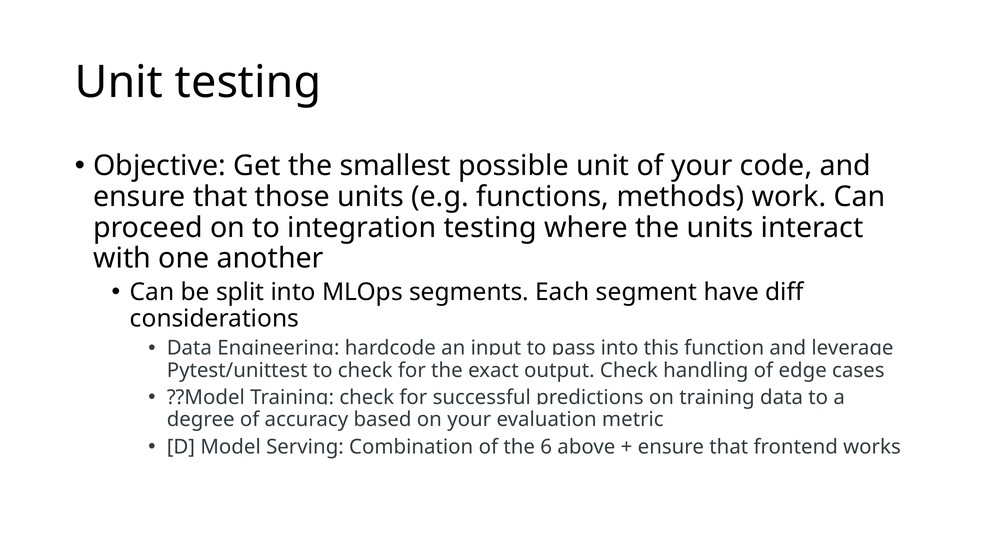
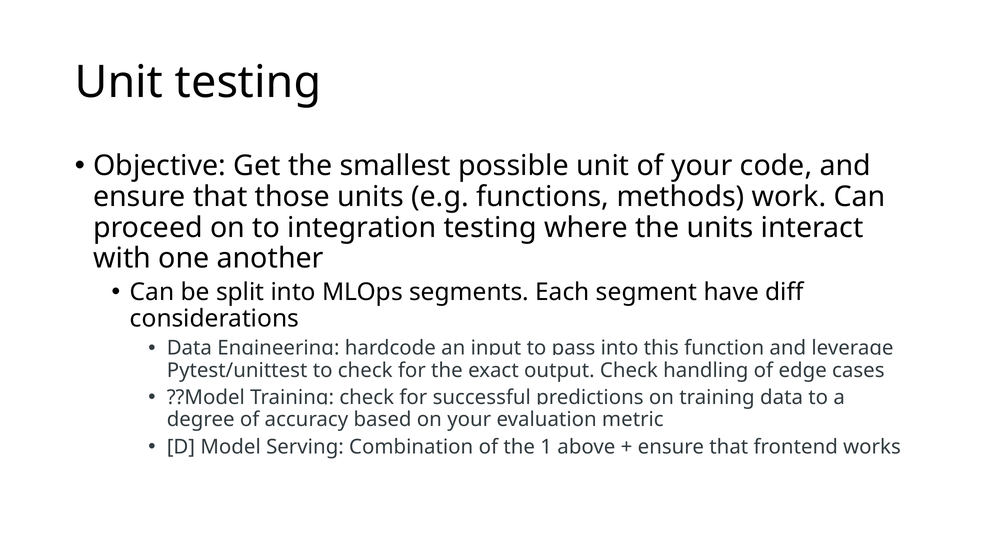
6: 6 -> 1 (546, 447)
